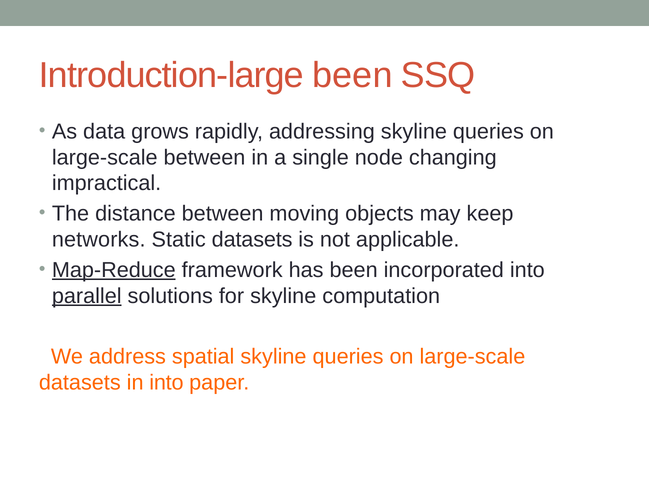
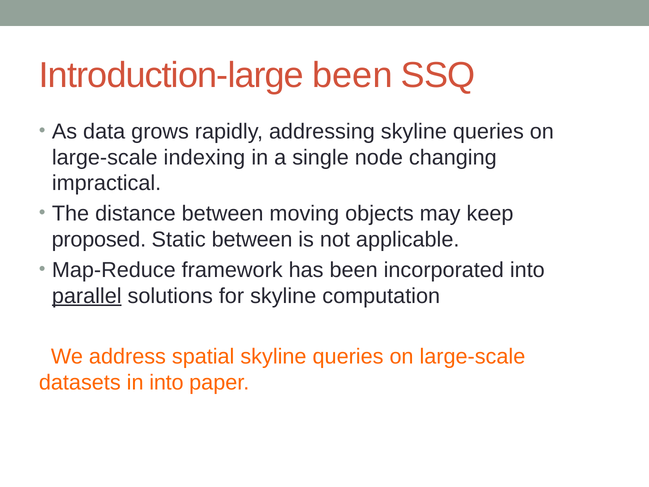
large-scale between: between -> indexing (204, 157)
networks: networks -> proposed (99, 239)
Static datasets: datasets -> between (252, 239)
Map-Reduce underline: present -> none (114, 270)
